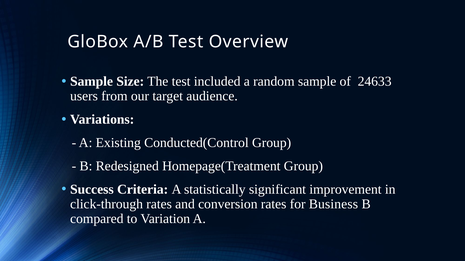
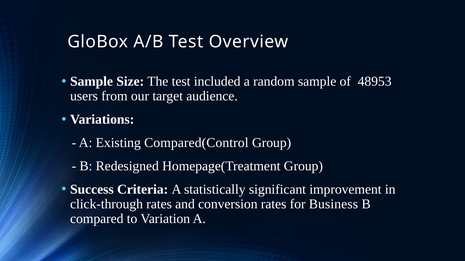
24633: 24633 -> 48953 (375, 82)
Conducted(Control: Conducted(Control -> Compared(Control (196, 143)
